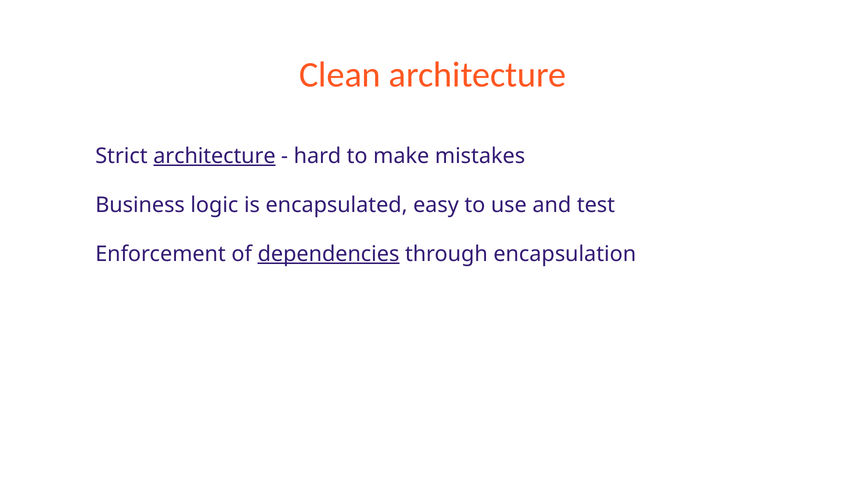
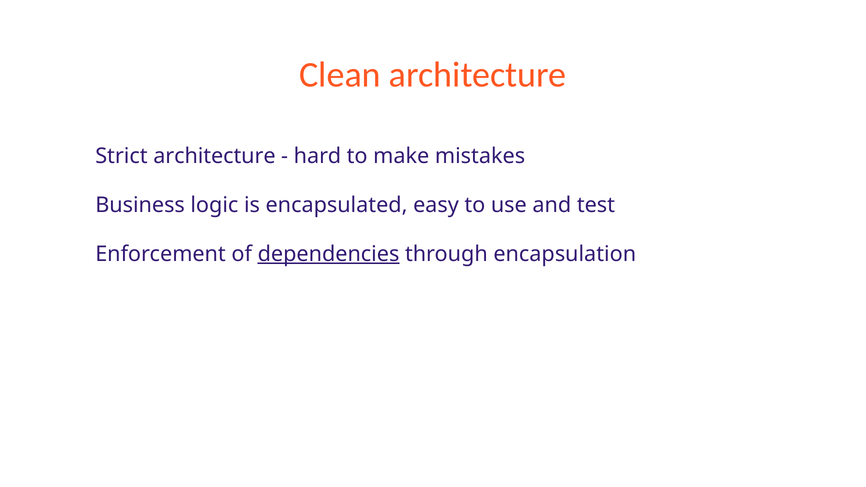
architecture underline: present -> none (214, 156)
